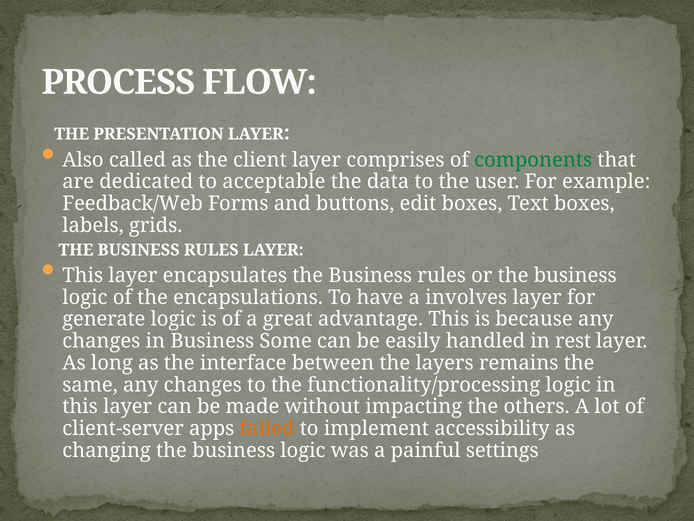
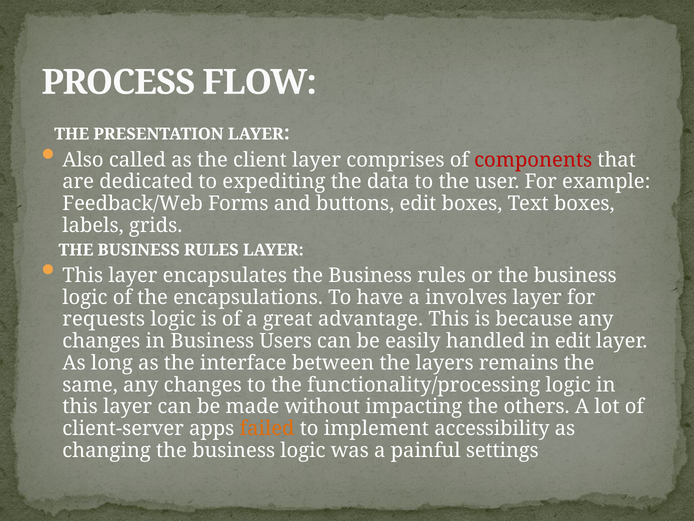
components colour: green -> red (533, 160)
acceptable: acceptable -> expediting (274, 182)
generate: generate -> requests (104, 319)
Some: Some -> Users (286, 341)
in rest: rest -> edit (573, 341)
